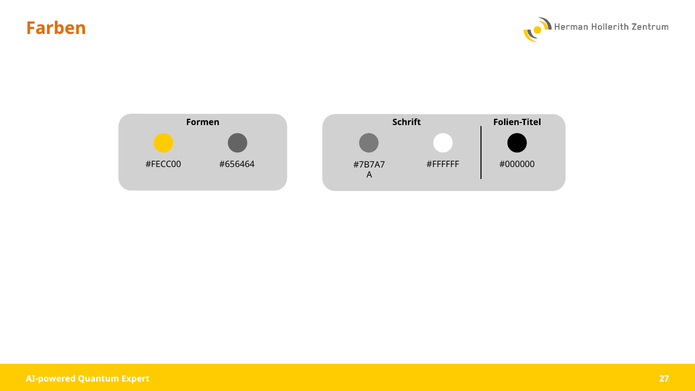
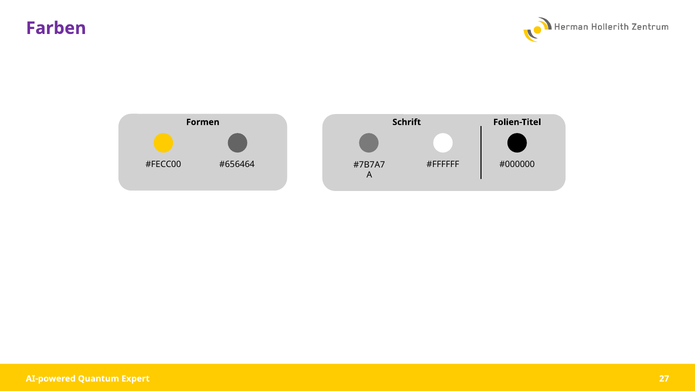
Farben colour: orange -> purple (56, 28)
